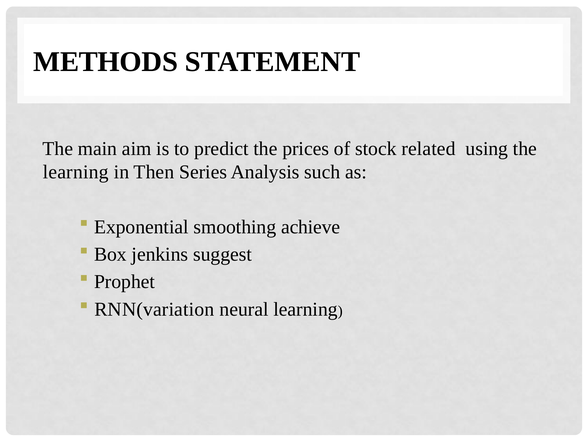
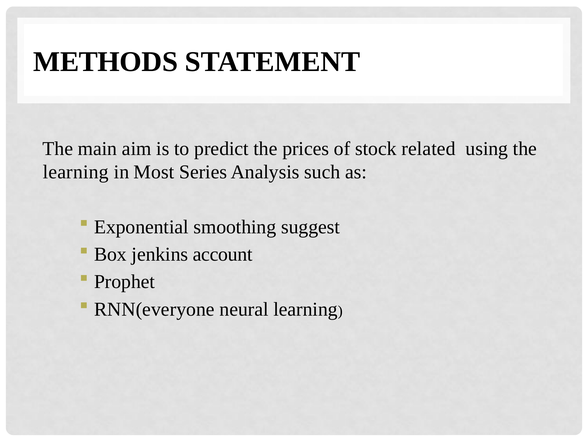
Then: Then -> Most (154, 172)
achieve: achieve -> suggest (311, 227)
suggest: suggest -> account (223, 254)
RNN(variation: RNN(variation -> RNN(everyone (154, 309)
